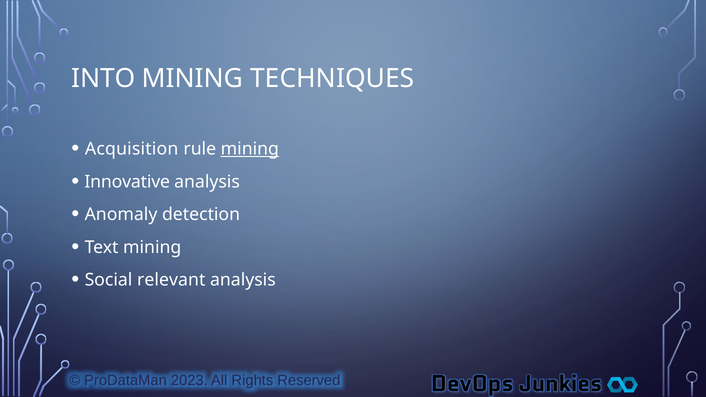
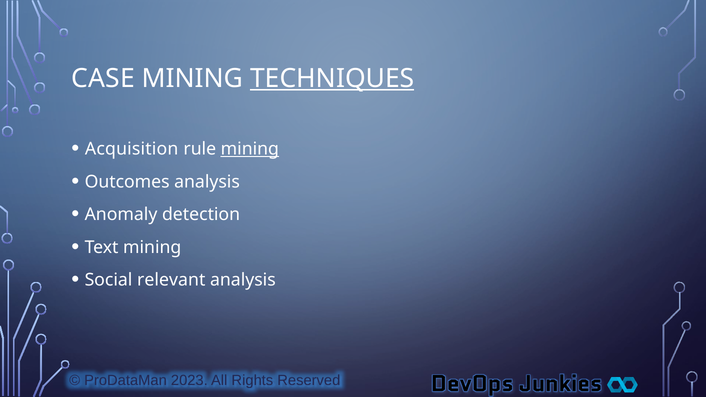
INTO: INTO -> CASE (103, 78)
TECHNIQUES underline: none -> present (332, 78)
Innovative: Innovative -> Outcomes (127, 182)
